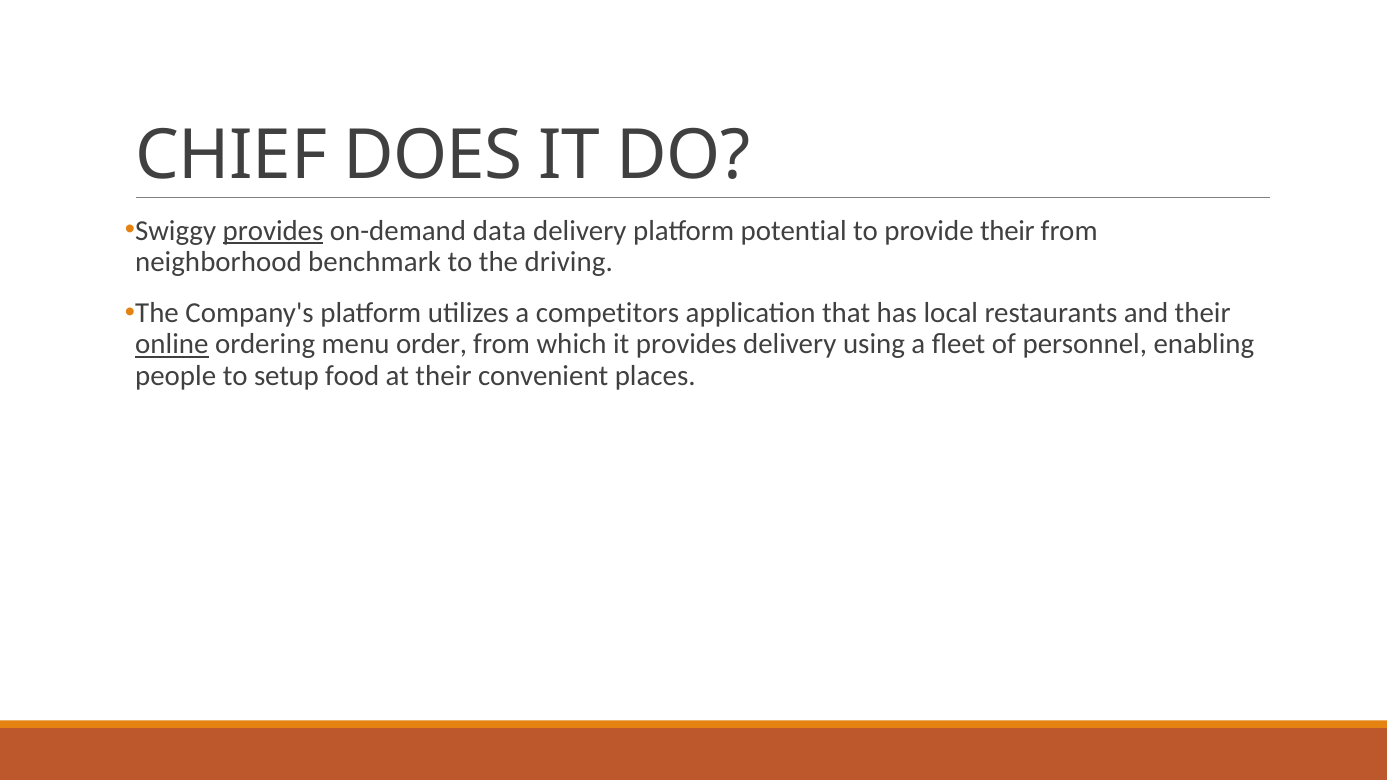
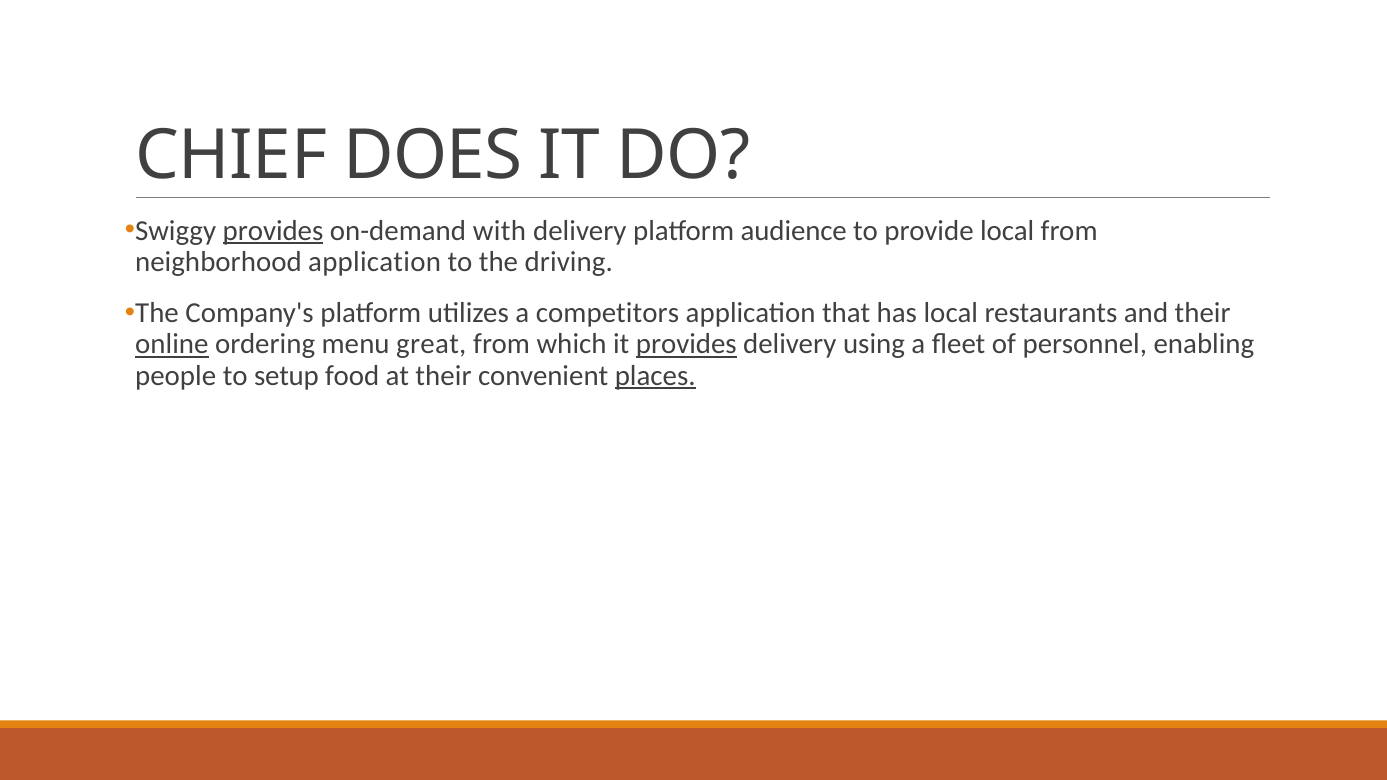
data: data -> with (499, 231)
potential: potential -> audience (794, 231)
provide their: their -> local (1007, 231)
neighborhood benchmark: benchmark -> application (375, 262)
order: order -> great (431, 344)
provides underline: none -> present (686, 344)
places underline: none -> present (655, 376)
